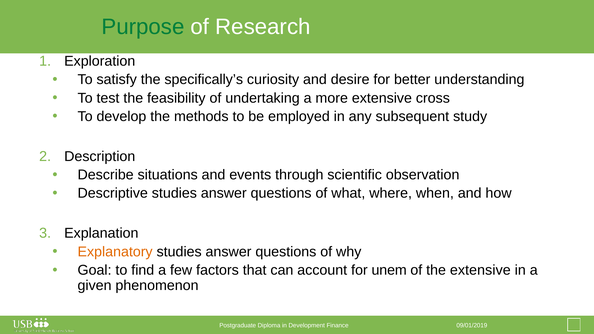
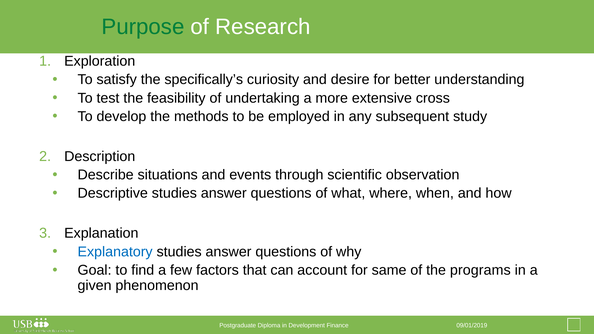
Explanatory colour: orange -> blue (115, 252)
unem: unem -> same (389, 270)
the extensive: extensive -> programs (480, 270)
